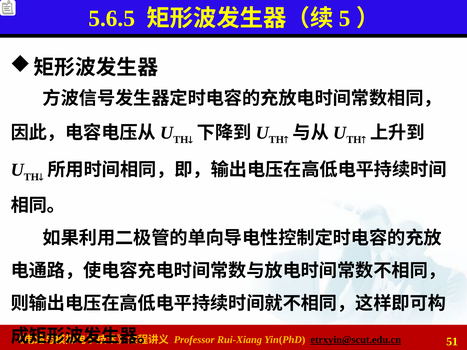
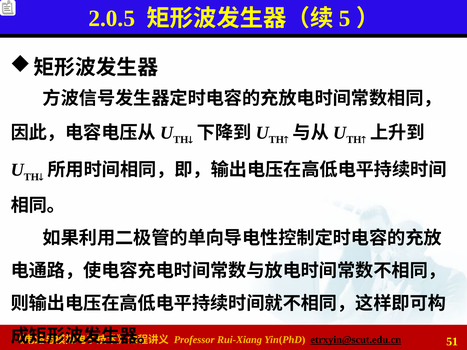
5.6.5: 5.6.5 -> 2.0.5 (112, 19)
